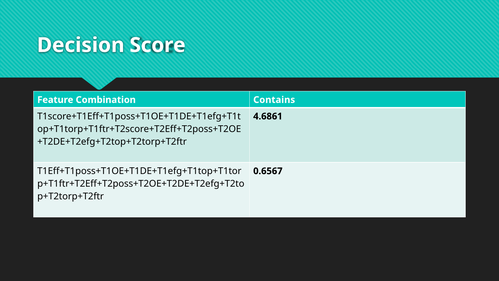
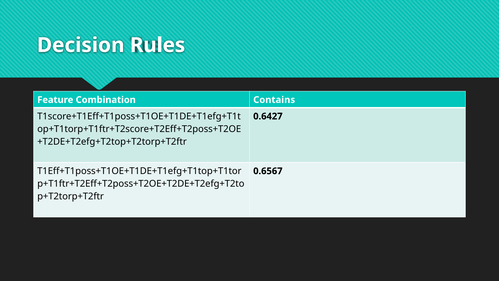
Score: Score -> Rules (158, 45)
4.6861: 4.6861 -> 0.6427 (268, 116)
